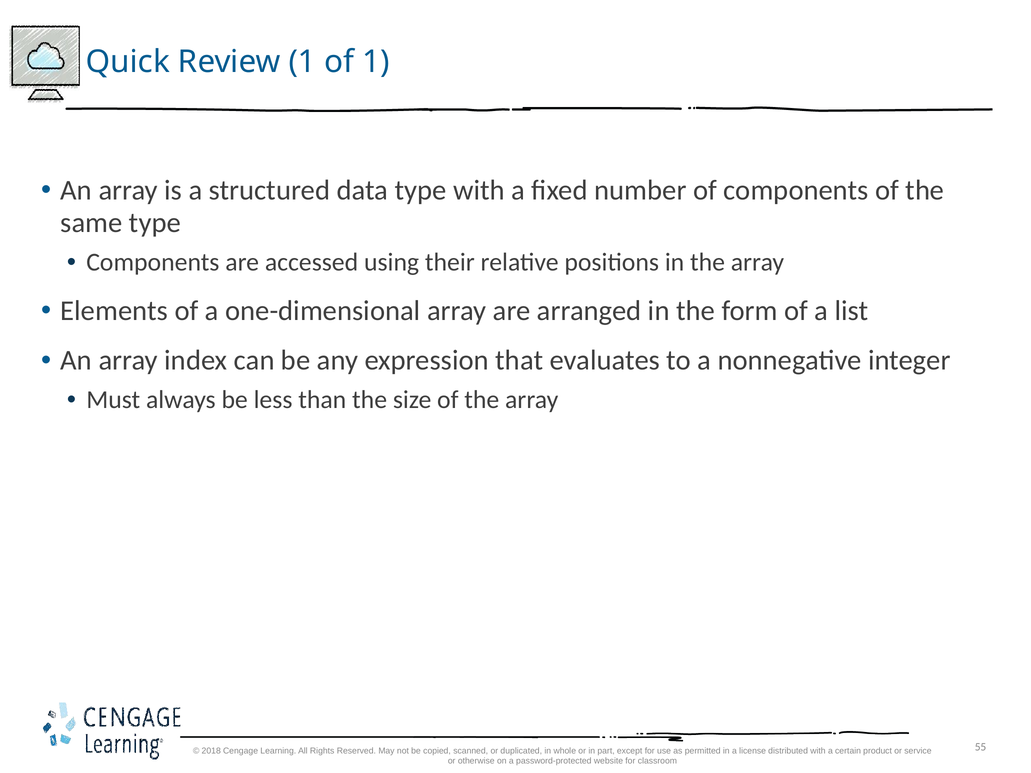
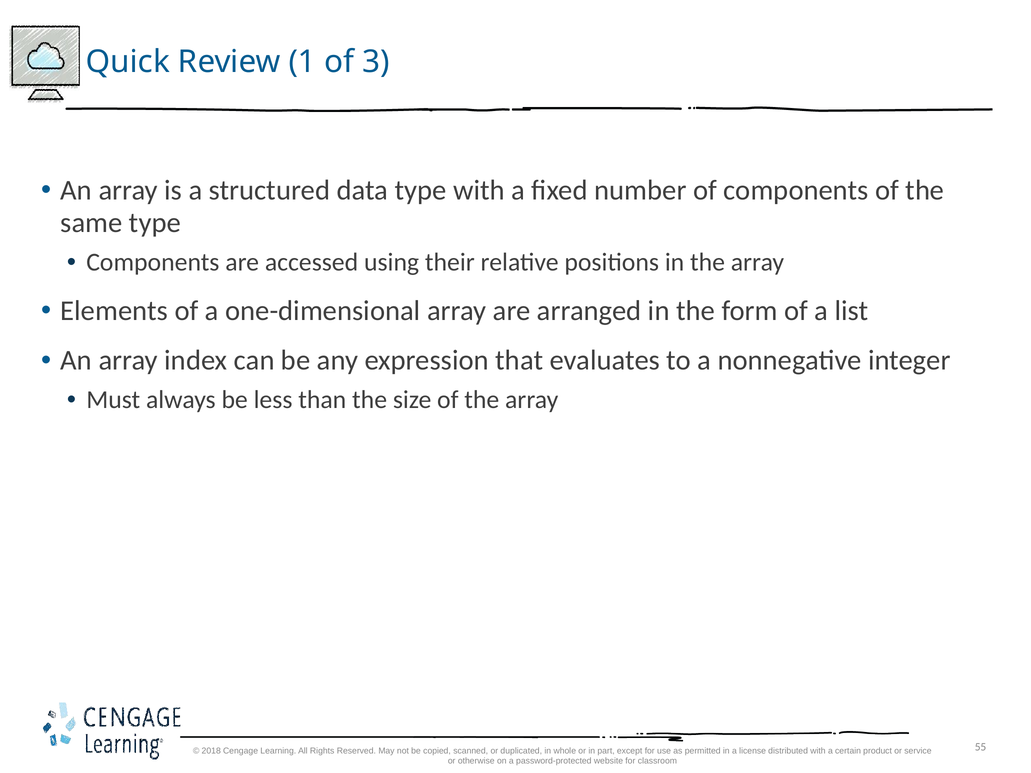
of 1: 1 -> 3 (376, 62)
